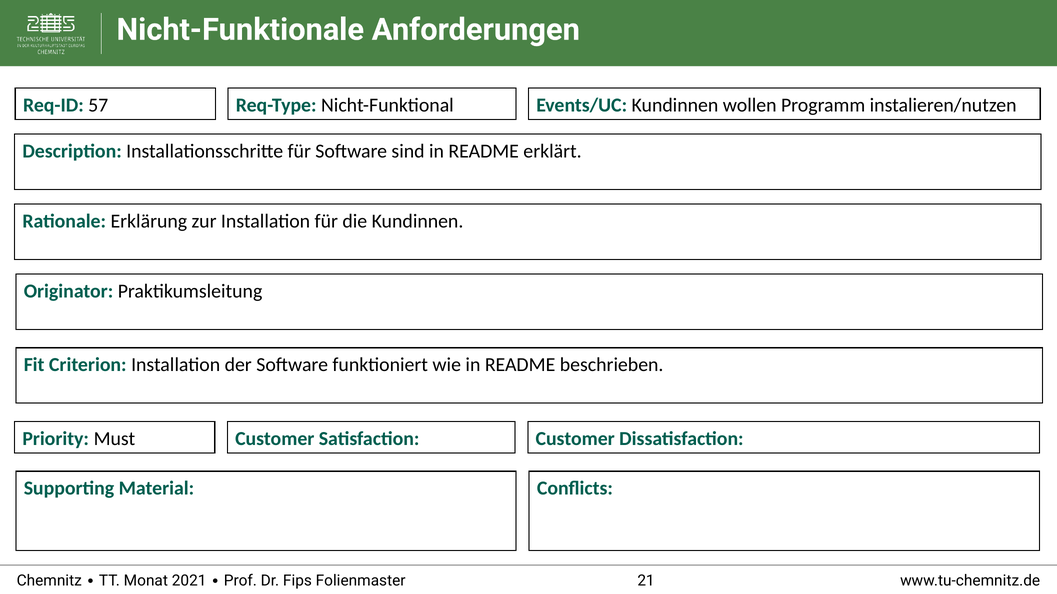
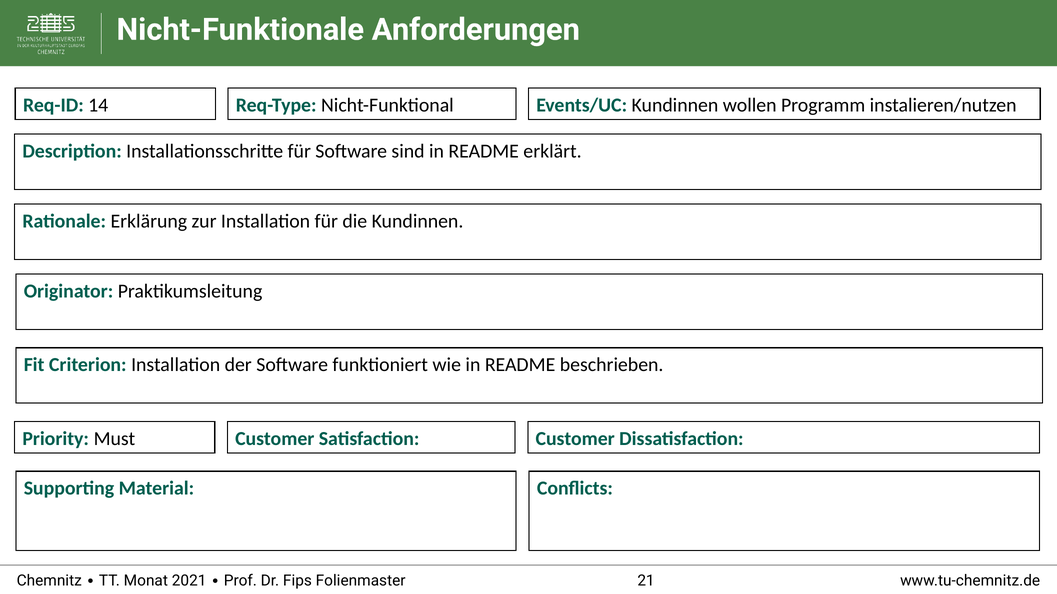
57: 57 -> 14 (98, 105)
